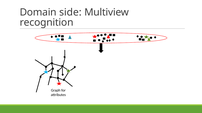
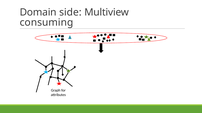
recognition: recognition -> consuming (46, 23)
